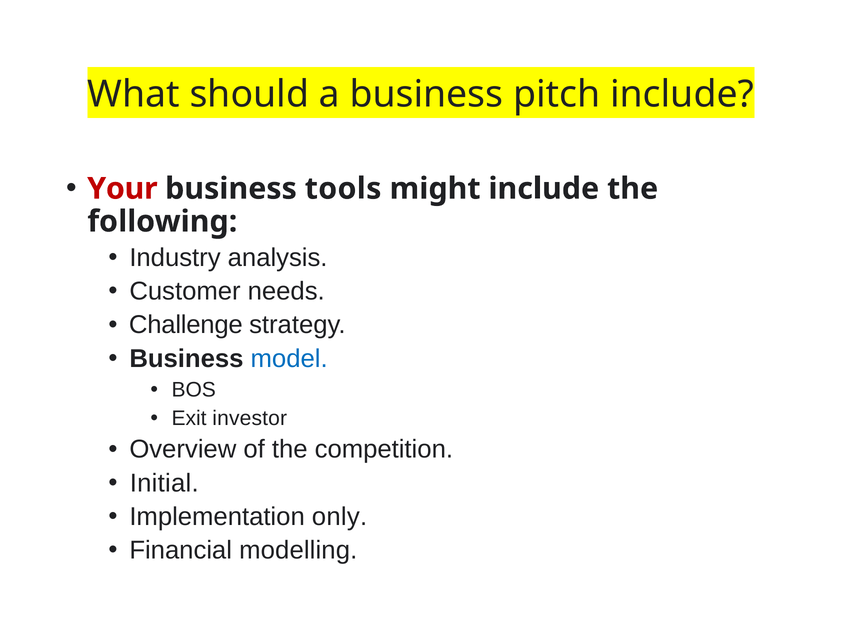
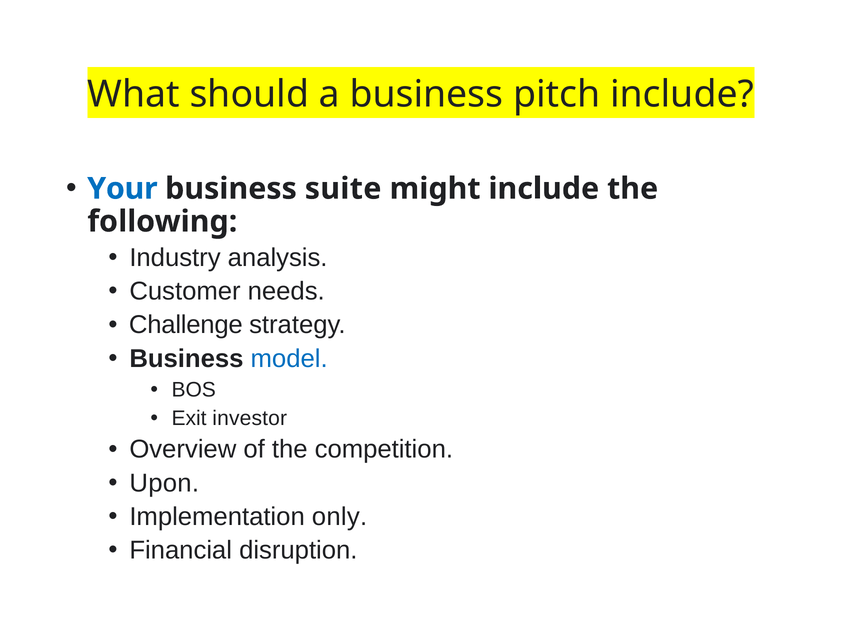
Your colour: red -> blue (122, 189)
tools: tools -> suite (343, 189)
Initial: Initial -> Upon (164, 483)
modelling: modelling -> disruption (298, 550)
